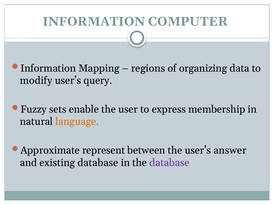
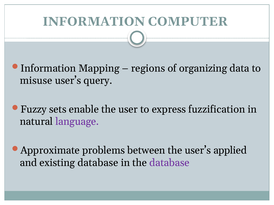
modify: modify -> misuse (36, 81)
membership: membership -> fuzzification (217, 110)
language colour: orange -> purple (77, 122)
represent: represent -> problems (104, 151)
answer: answer -> applied (230, 151)
